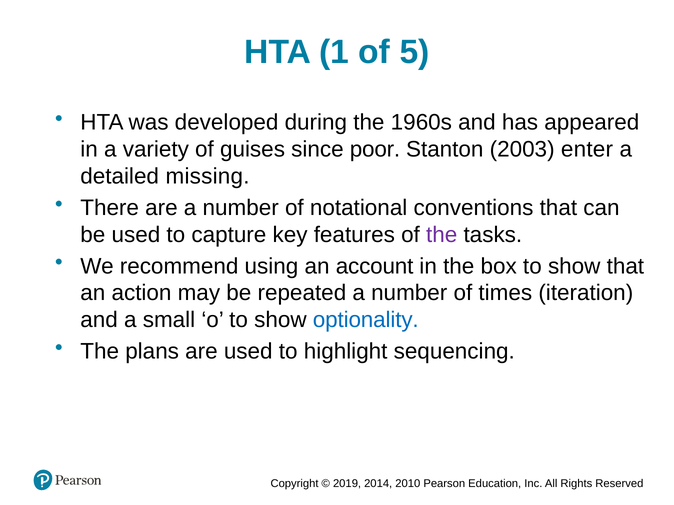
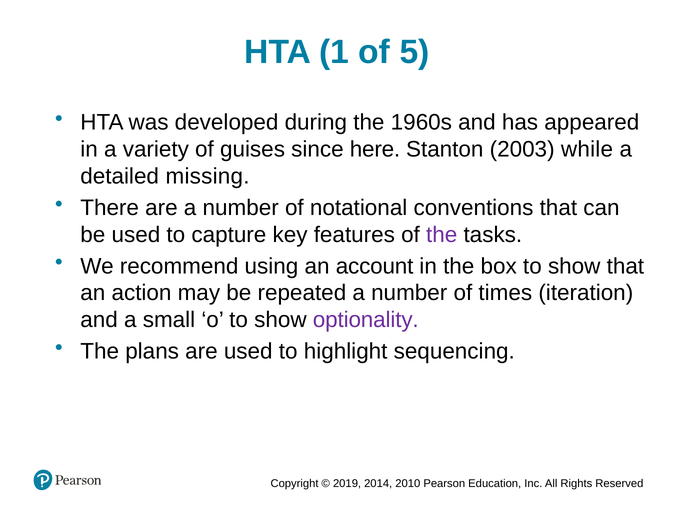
poor: poor -> here (375, 150)
enter: enter -> while (587, 150)
optionality colour: blue -> purple (366, 320)
